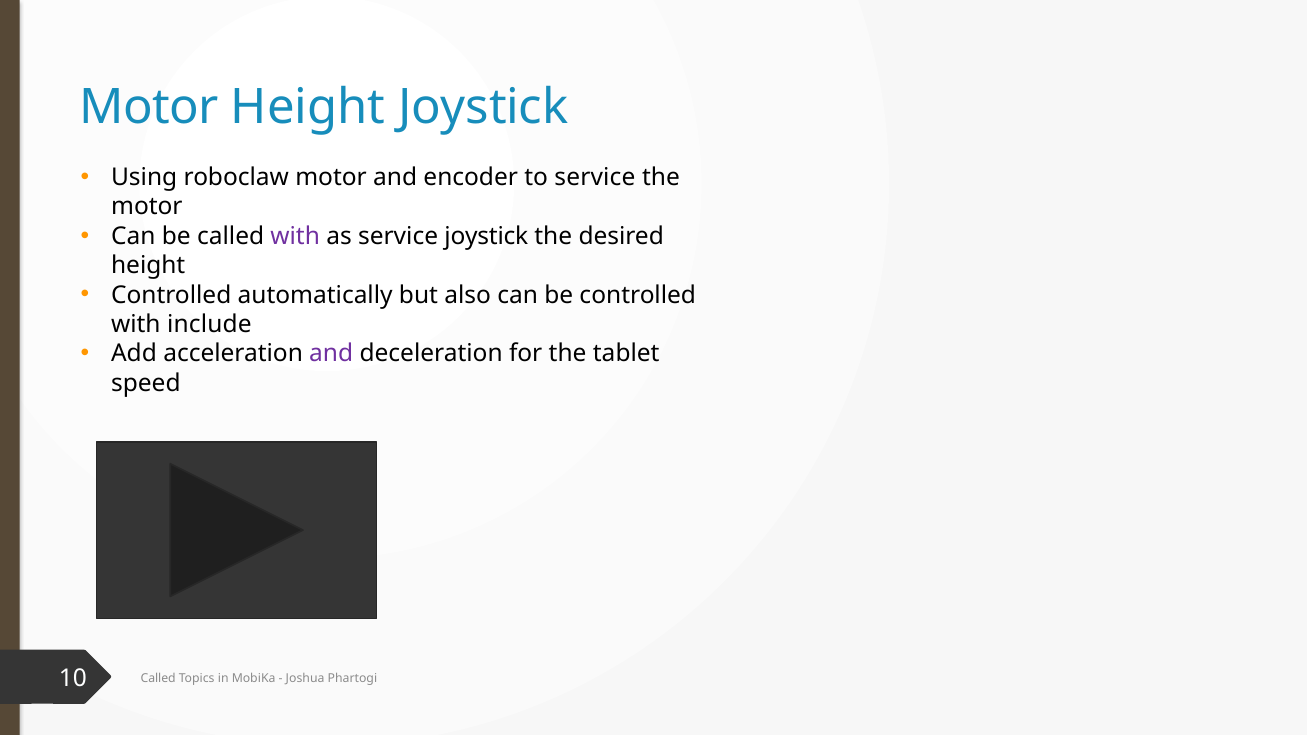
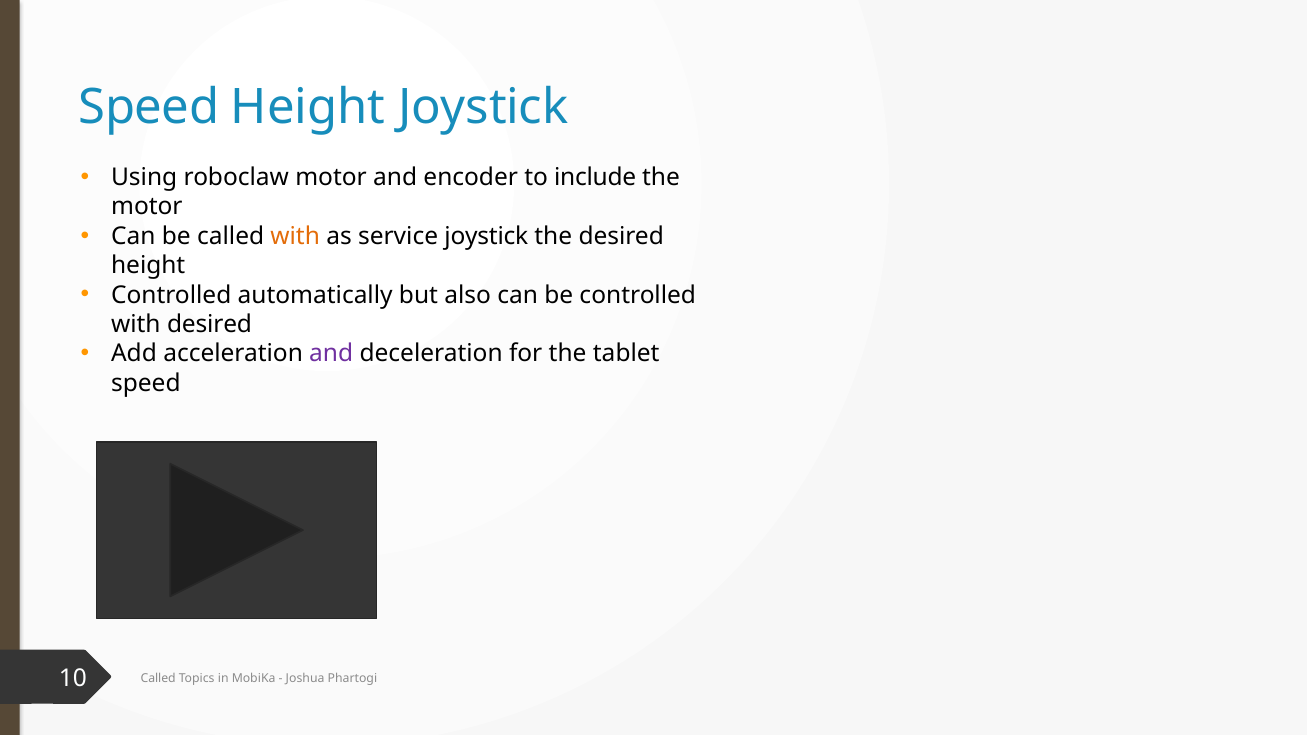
Motor: Motor -> Speed (149, 107)
to service: service -> include (595, 178)
with colour: purple -> orange (295, 236)
with include: include -> desired (210, 325)
